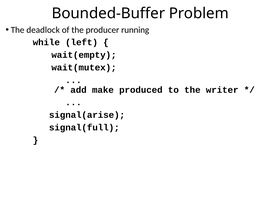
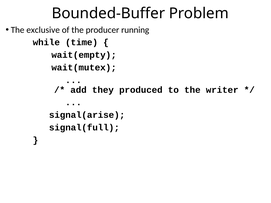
deadlock: deadlock -> exclusive (43, 30)
left: left -> time (82, 42)
make: make -> they (103, 90)
